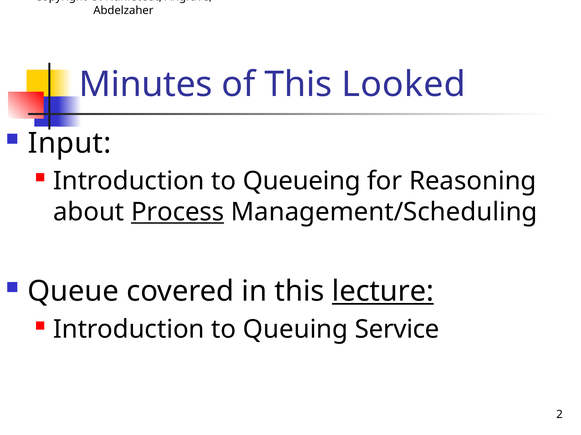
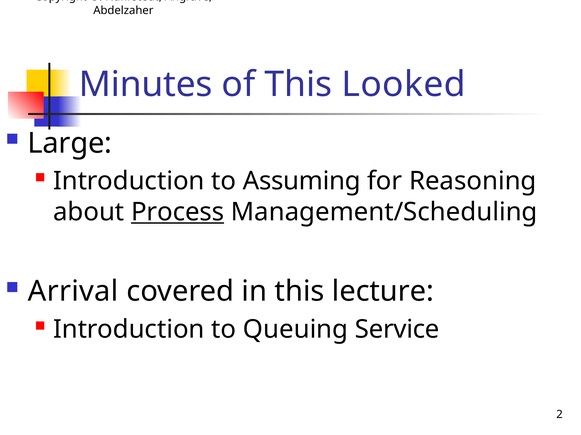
Input: Input -> Large (70, 143)
Queueing: Queueing -> Assuming (302, 181)
Queue: Queue -> Arrival (73, 292)
lecture underline: present -> none (383, 292)
